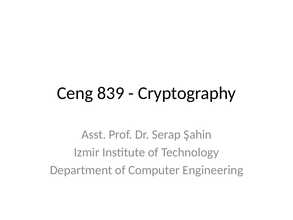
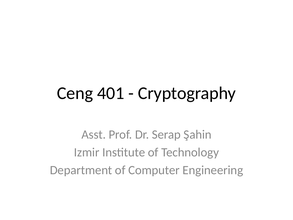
839: 839 -> 401 (111, 93)
